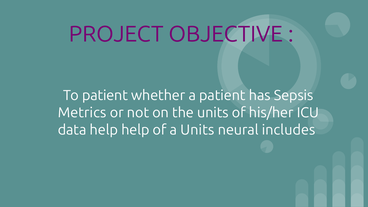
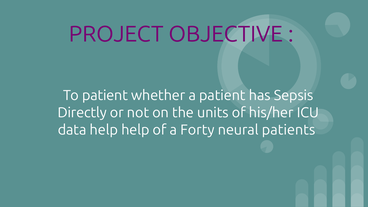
Metrics: Metrics -> Directly (82, 113)
a Units: Units -> Forty (197, 130)
includes: includes -> patients (289, 130)
